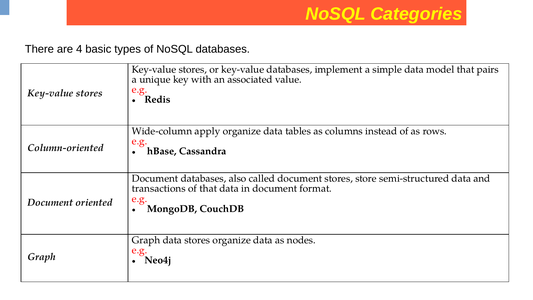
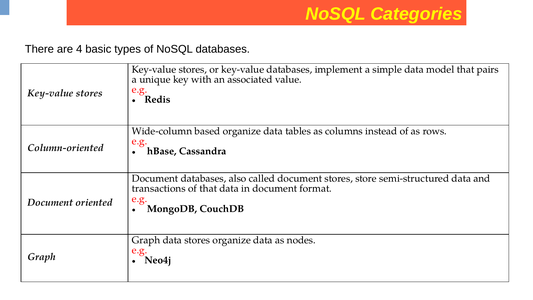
apply: apply -> based (207, 131)
